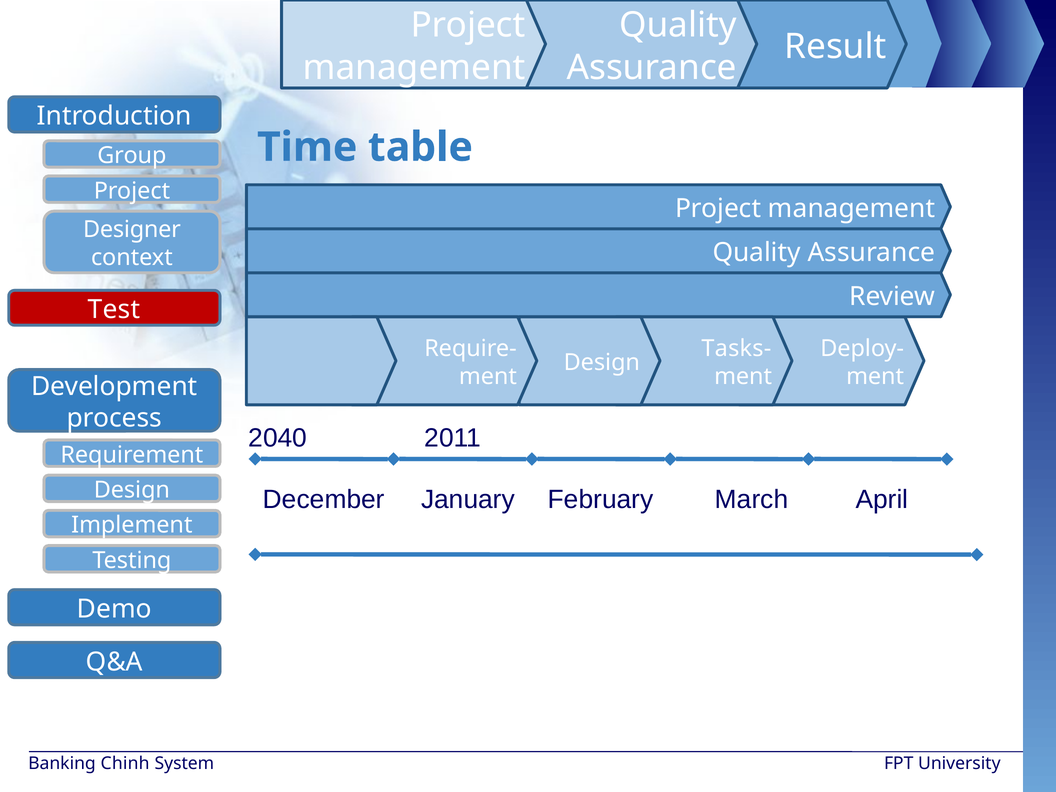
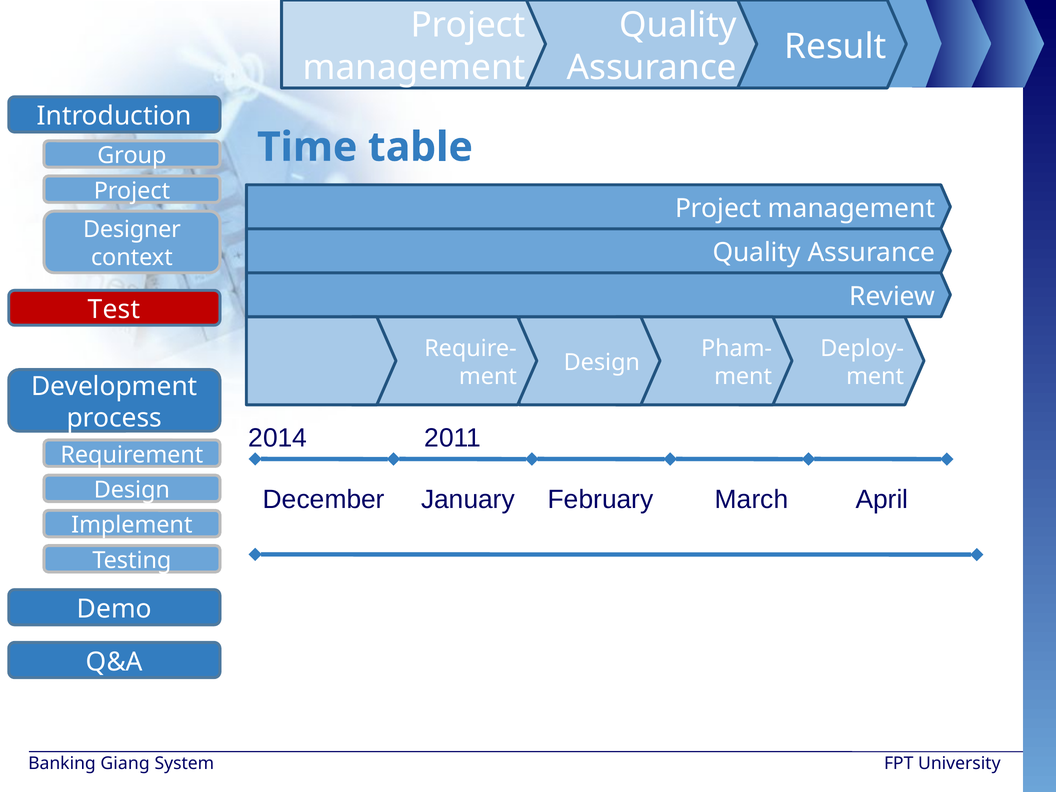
Tasks-: Tasks- -> Pham- (737, 348)
2040: 2040 -> 2014 (278, 438)
Chinh: Chinh -> Giang (125, 763)
